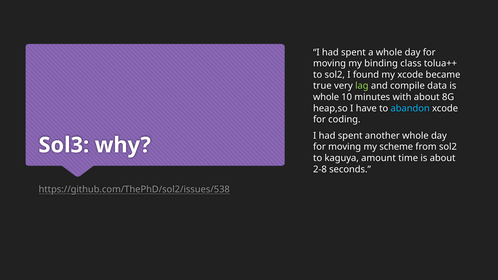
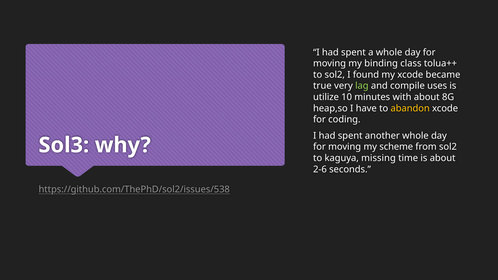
data: data -> uses (437, 86)
whole: whole -> utilize (326, 97)
abandon colour: light blue -> yellow (410, 108)
amount: amount -> missing (378, 158)
2-8: 2-8 -> 2-6 (320, 169)
